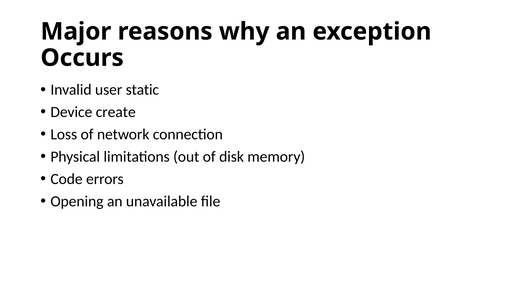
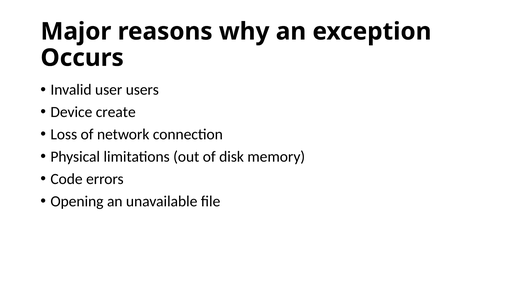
static: static -> users (142, 90)
